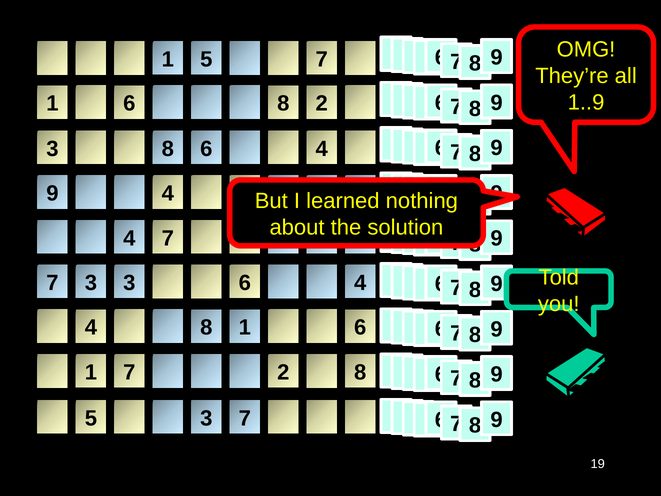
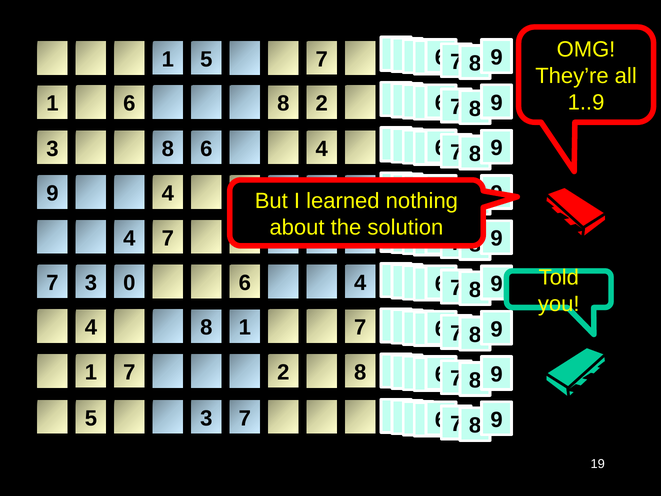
3 3: 3 -> 0 (129, 283)
8 1 6: 6 -> 7 (360, 328)
